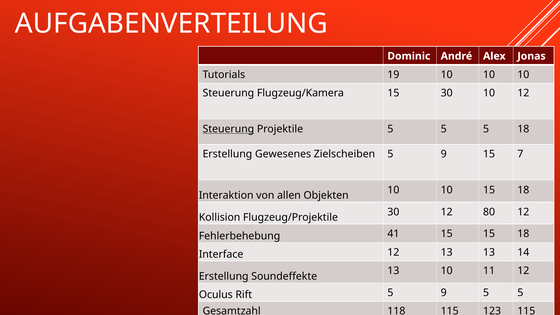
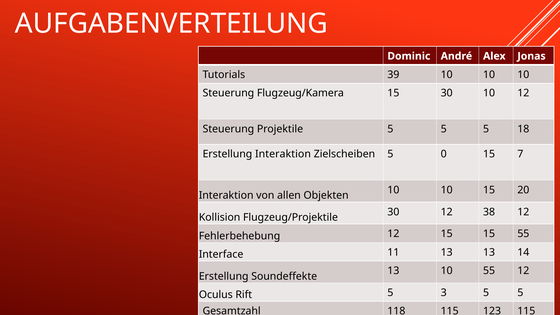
19: 19 -> 39 (393, 75)
Steuerung underline: present -> none (228, 129)
Erstellung Gewesenes: Gewesenes -> Interaktion (283, 154)
Zielscheiben 5 9: 9 -> 0 (444, 154)
10 15 18: 18 -> 20 (523, 190)
80: 80 -> 38 (489, 212)
41: 41 -> 12 (393, 234)
15 15 18: 18 -> 55 (523, 234)
12: 12 -> 11 (393, 252)
10 11: 11 -> 55 (489, 271)
9: 9 -> 3 (444, 293)
